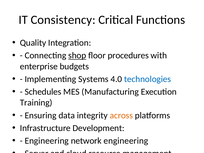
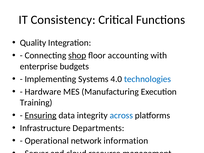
procedures: procedures -> accounting (128, 55)
Schedules: Schedules -> Hardware (43, 92)
Ensuring underline: none -> present (41, 115)
across colour: orange -> blue (121, 115)
Development: Development -> Departments (98, 128)
Engineering: Engineering -> Operational (47, 141)
network engineering: engineering -> information (126, 141)
